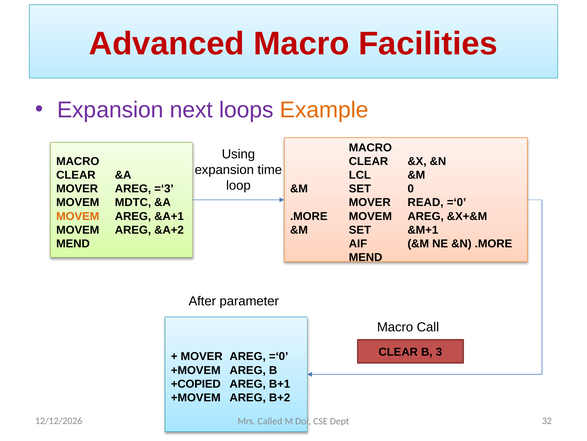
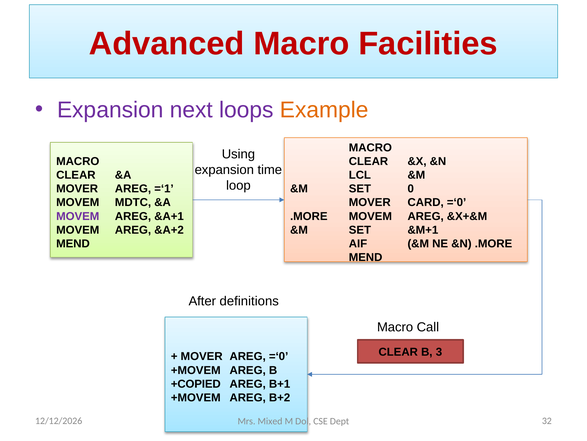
=‘3: =‘3 -> =‘1 (164, 189)
READ: READ -> CARD (426, 202)
MOVEM colour: orange -> purple (78, 216)
parameter: parameter -> definitions (249, 301)
Called: Called -> Mixed (270, 420)
